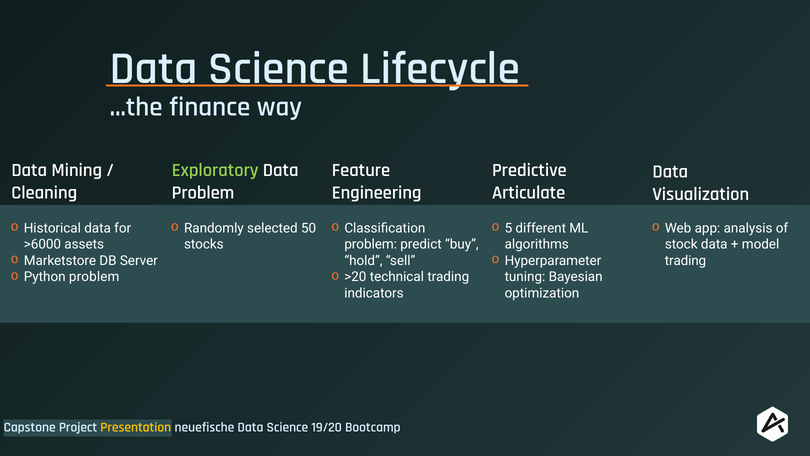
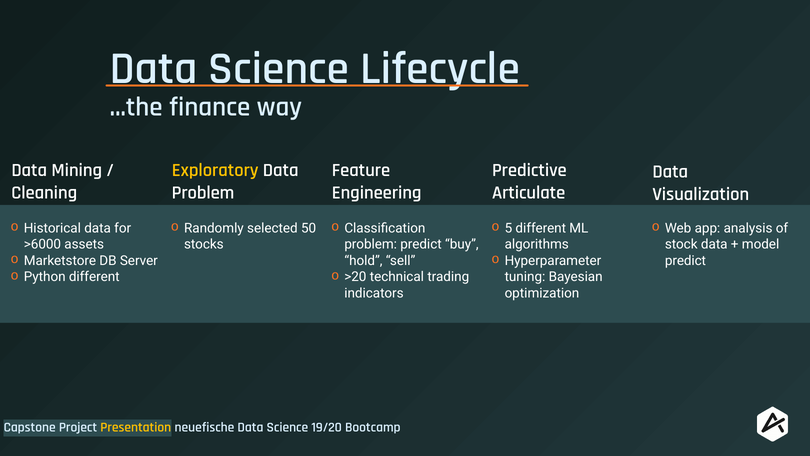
Exploratory colour: light green -> yellow (215, 170)
trading: trading -> predict (685, 260)
Python problem: problem -> different (94, 277)
